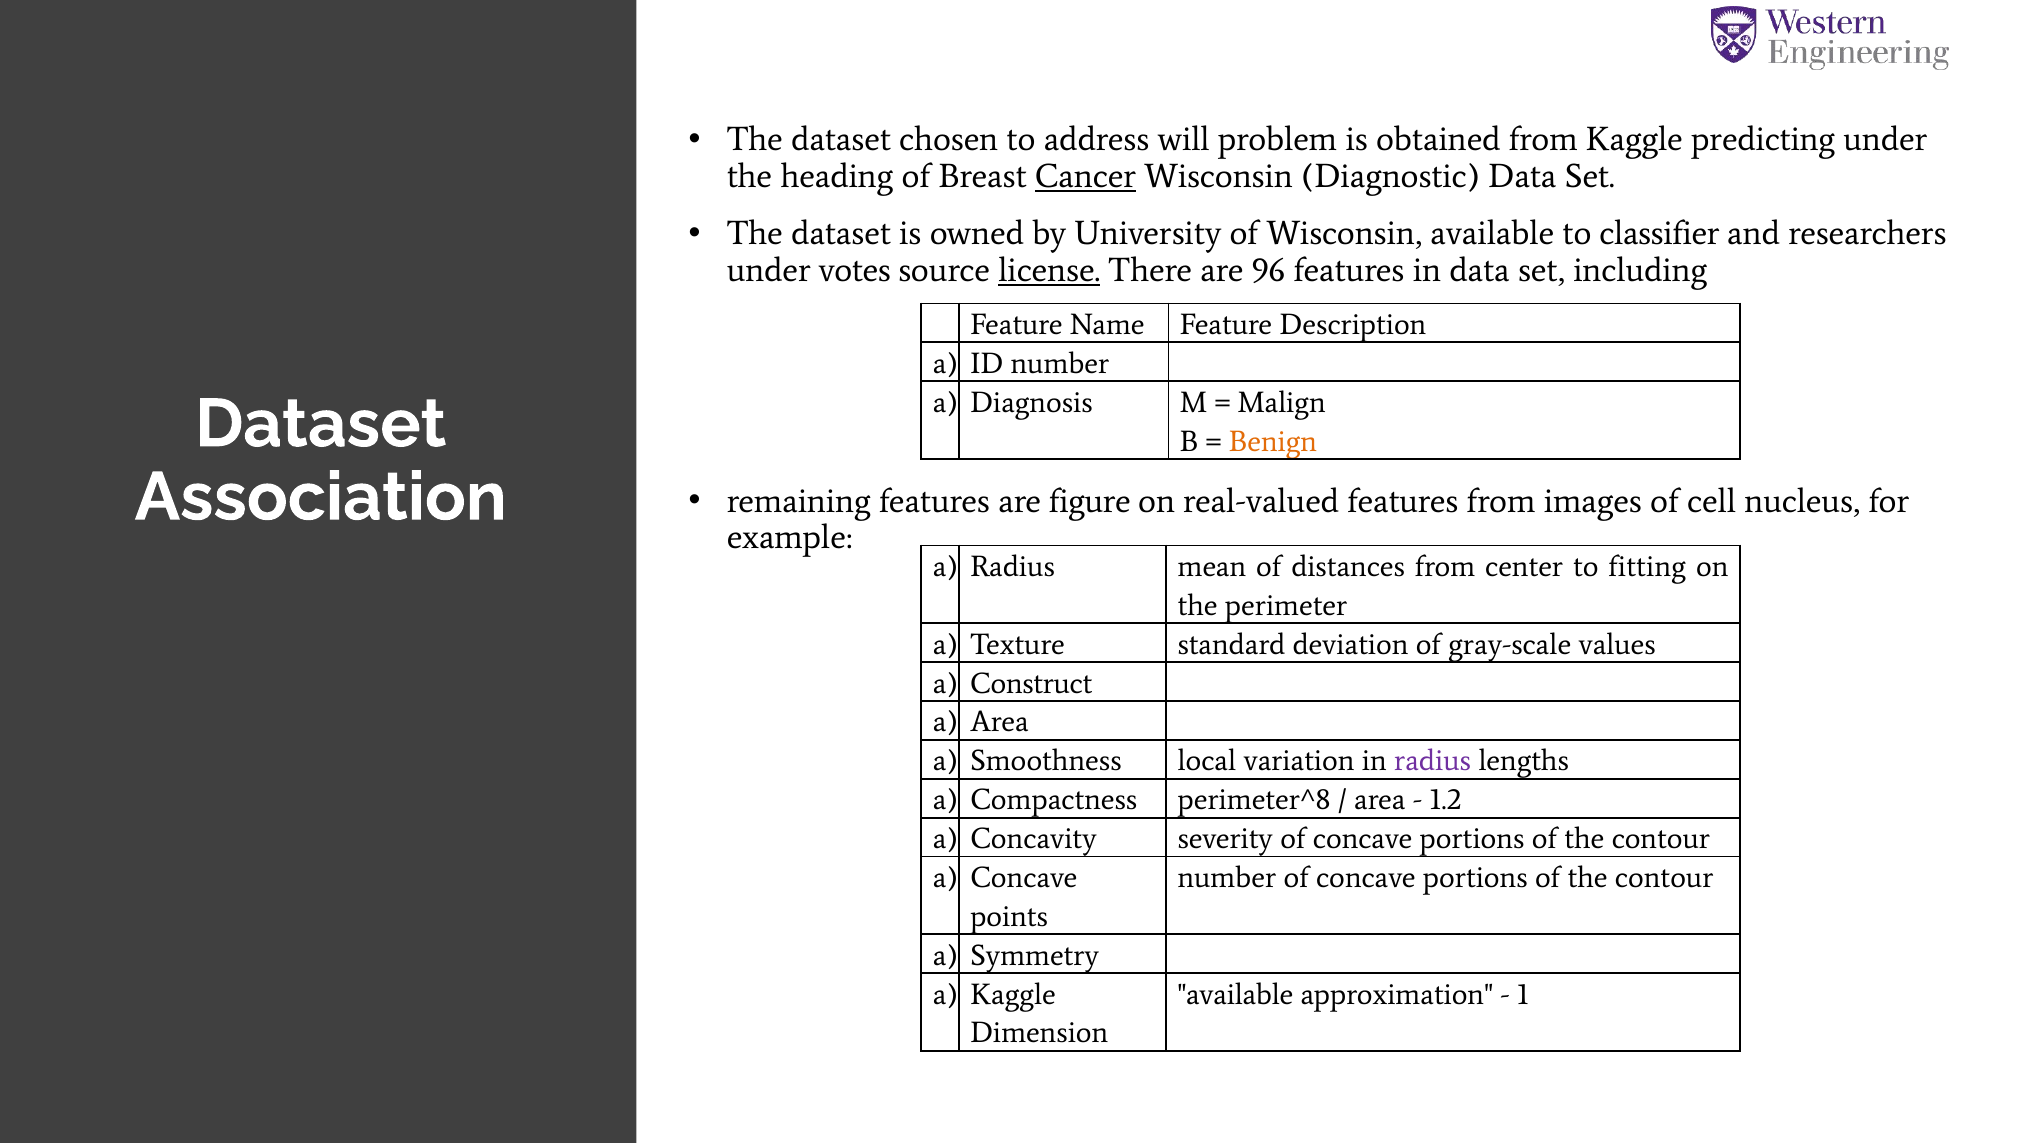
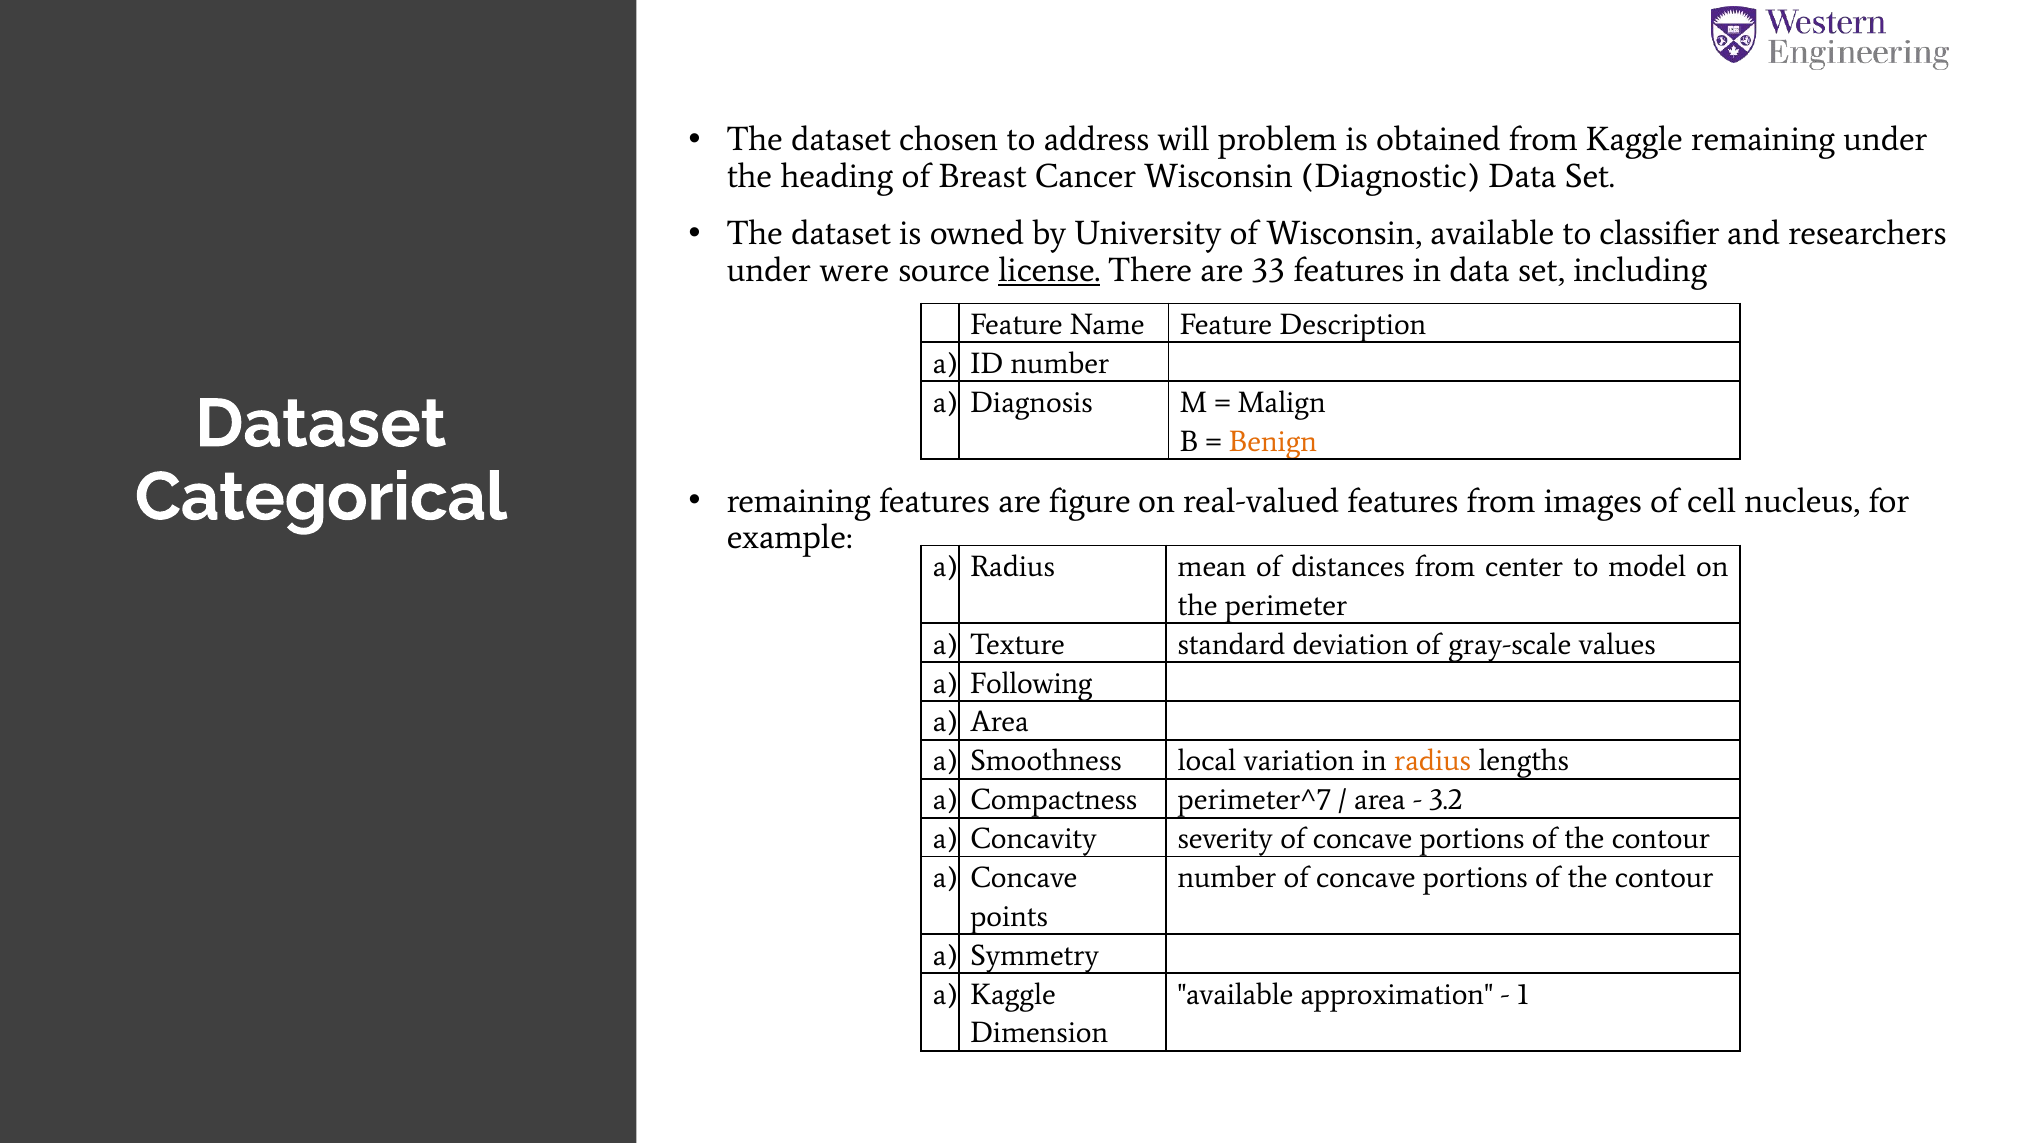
Kaggle predicting: predicting -> remaining (1763, 140)
Cancer underline: present -> none (1085, 176)
votes: votes -> were (854, 270)
96: 96 -> 33 (1268, 270)
Association: Association -> Categorical (321, 497)
fitting: fitting -> model (1647, 567)
Construct: Construct -> Following (1031, 684)
radius colour: purple -> orange (1433, 761)
perimeter^8: perimeter^8 -> perimeter^7 (1254, 800)
1.2: 1.2 -> 3.2 (1446, 800)
